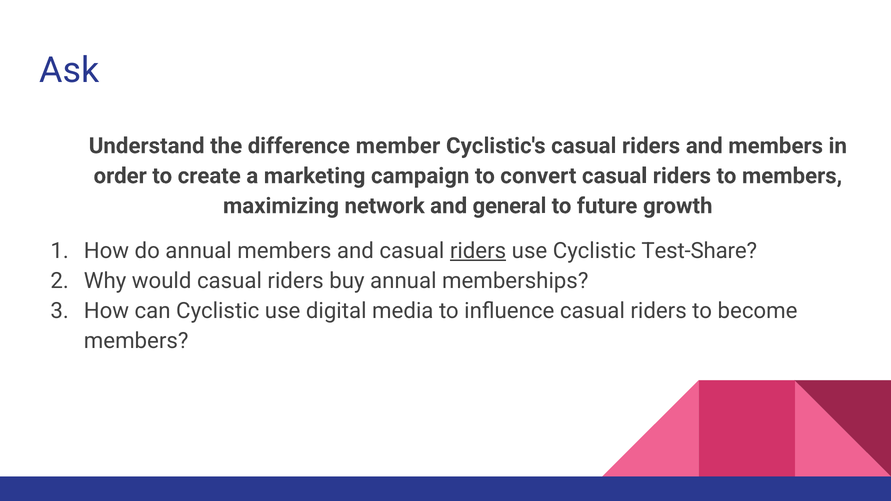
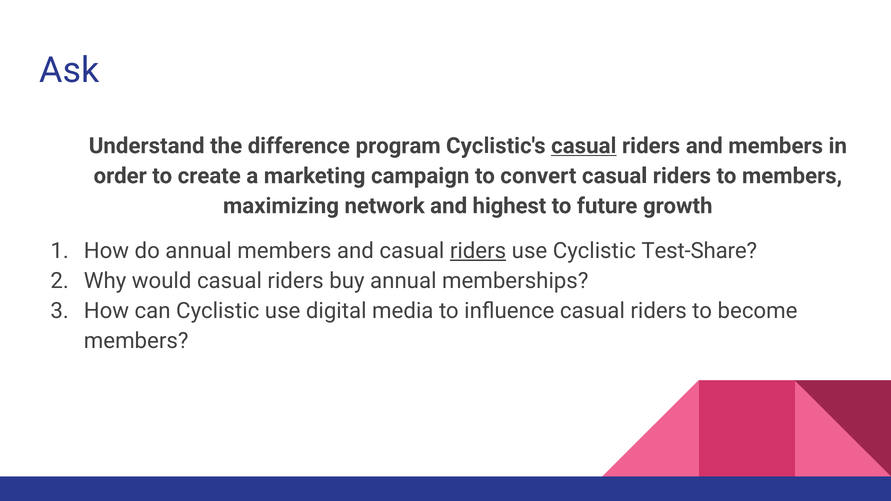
member: member -> program (398, 146)
casual underline: none -> present (584, 146)
general: general -> highest (509, 206)
